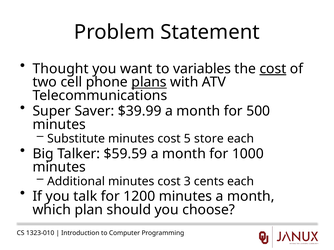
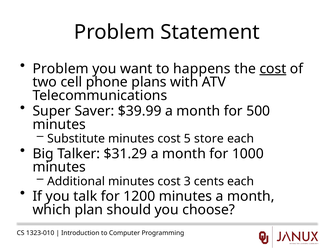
Thought: Thought -> Problem (61, 69)
variables: variables -> happens (202, 69)
plans underline: present -> none (149, 82)
$59.59: $59.59 -> $31.29 (125, 154)
